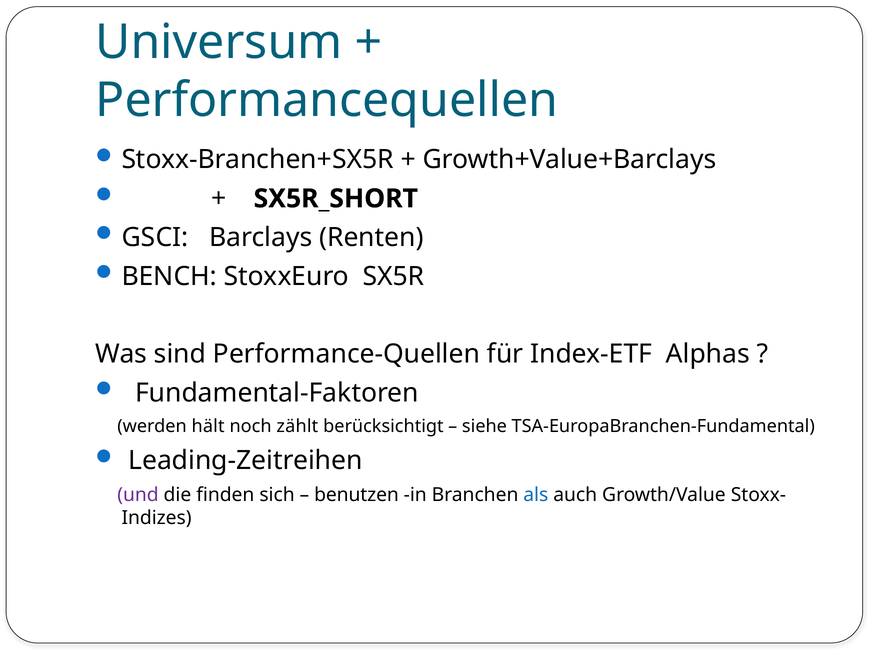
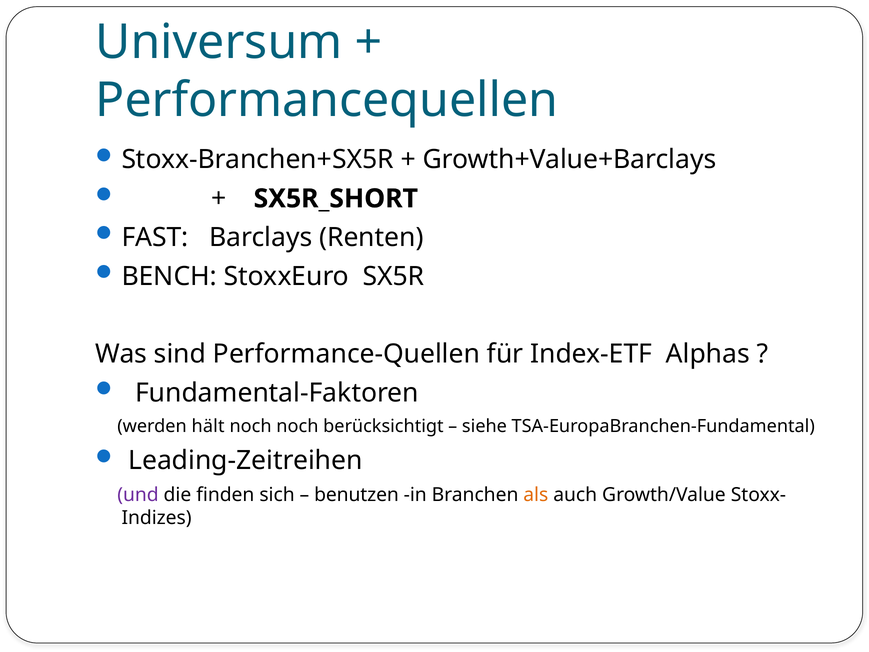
GSCI: GSCI -> FAST (155, 237)
noch zählt: zählt -> noch (297, 426)
als colour: blue -> orange (536, 494)
